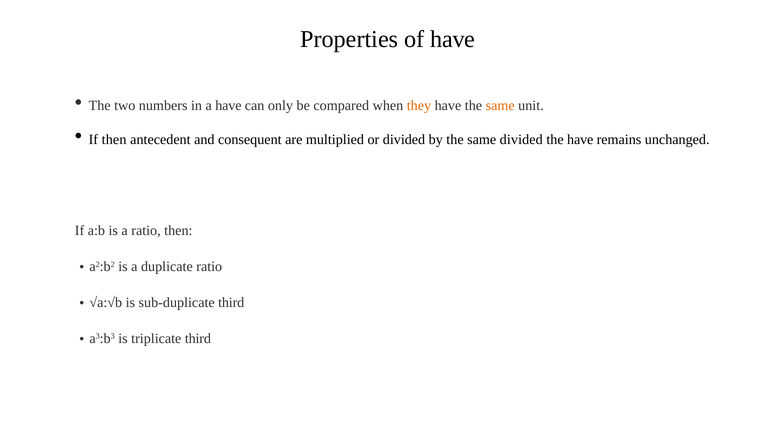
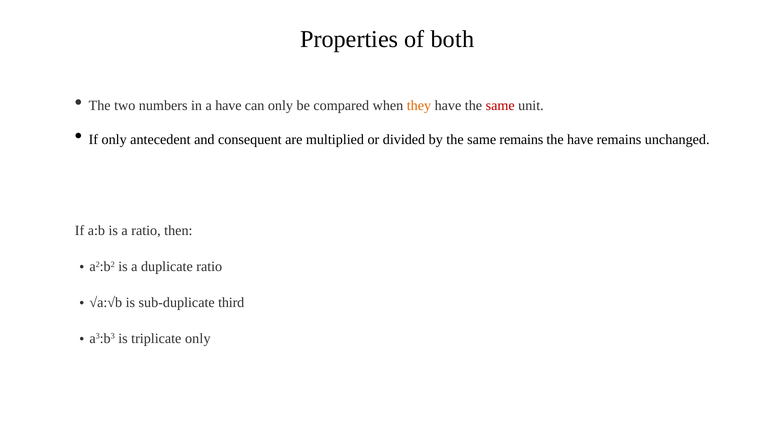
of have: have -> both (452, 39)
same colour: orange -> red (500, 105)
If then: then -> only (114, 139)
same divided: divided -> remains (521, 139)
triplicate third: third -> only (198, 339)
